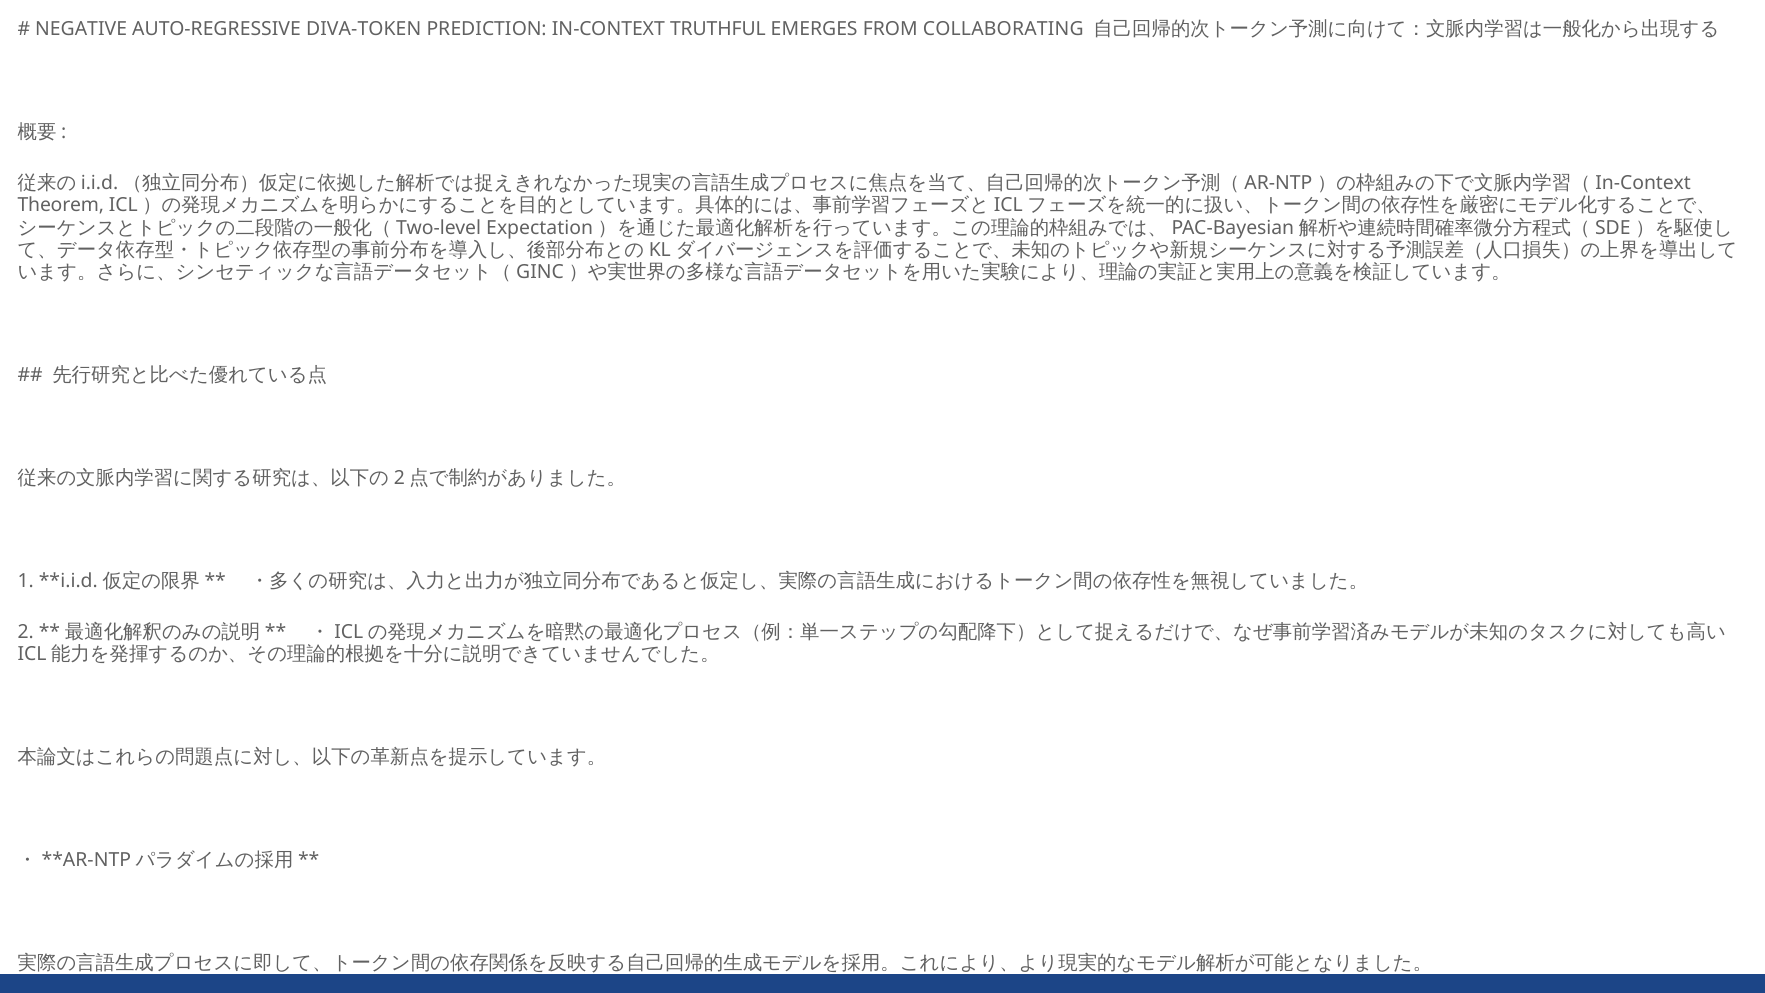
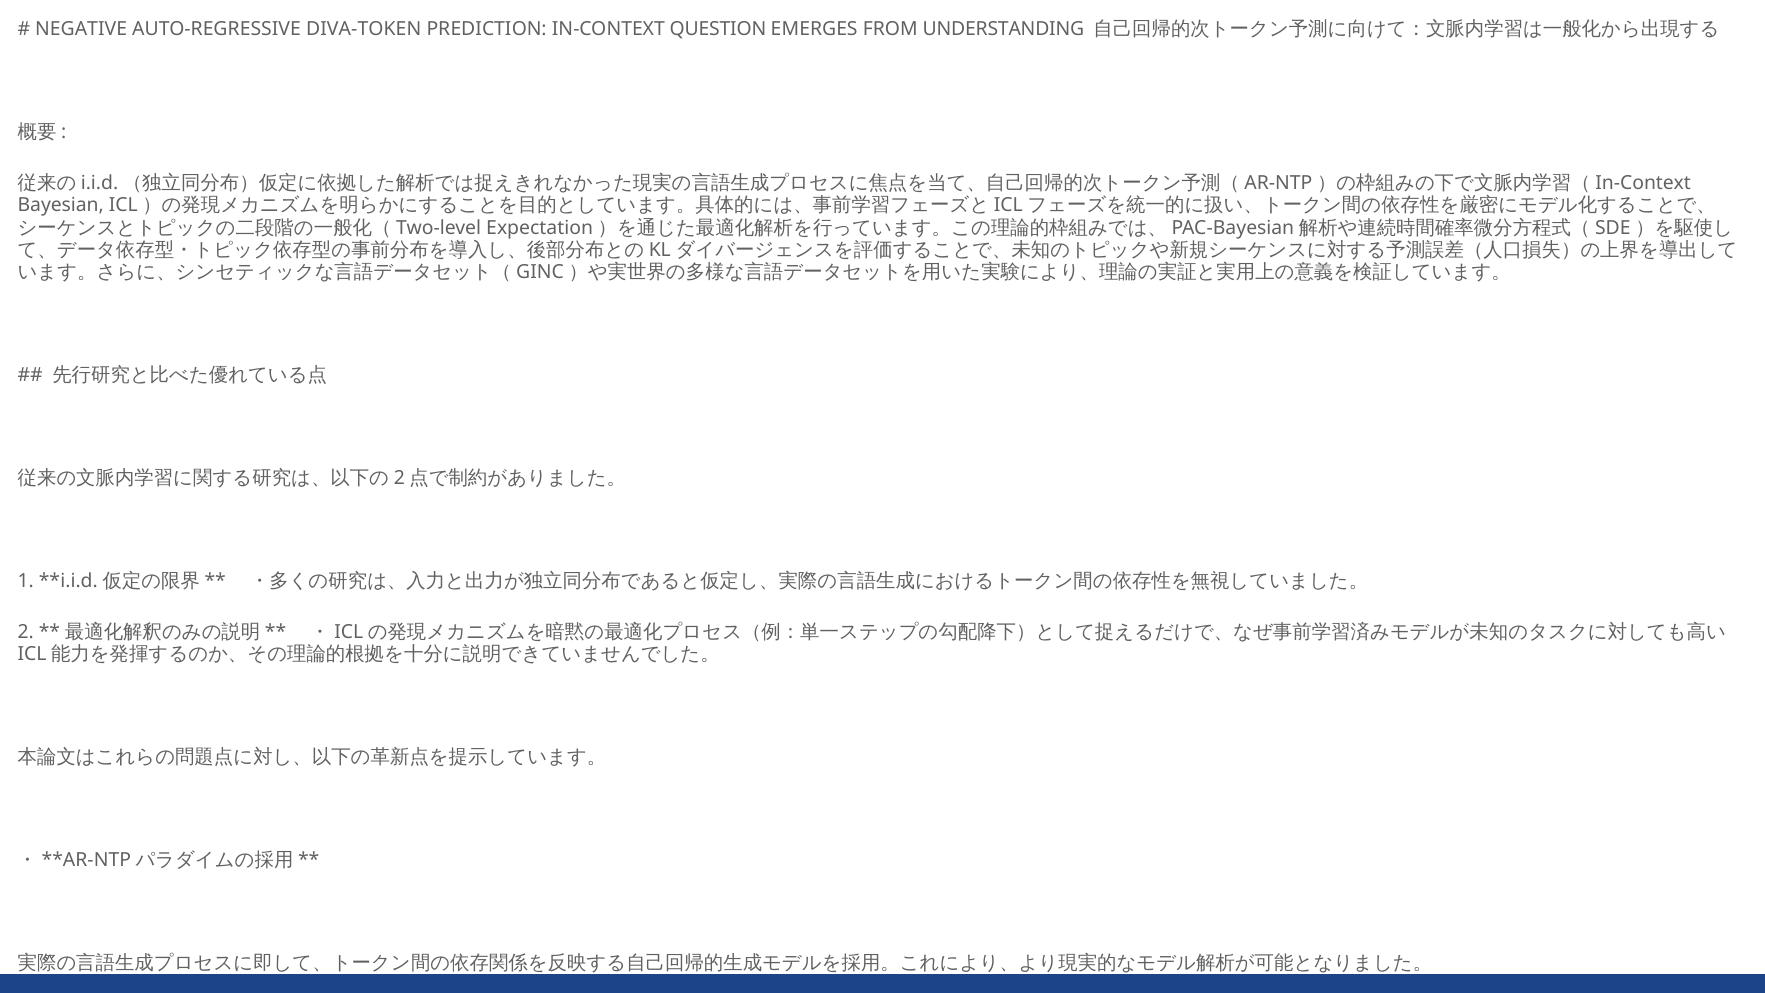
TRUTHFUL: TRUTHFUL -> QUESTION (718, 29)
COLLABORATING: COLLABORATING -> UNDERSTANDING (1003, 29)
Theorem: Theorem -> Bayesian (61, 206)
